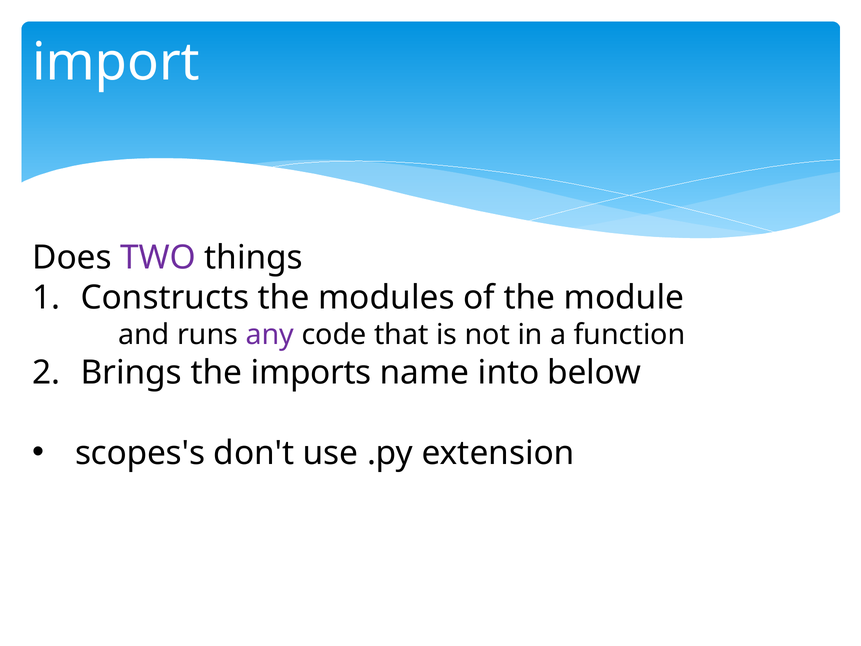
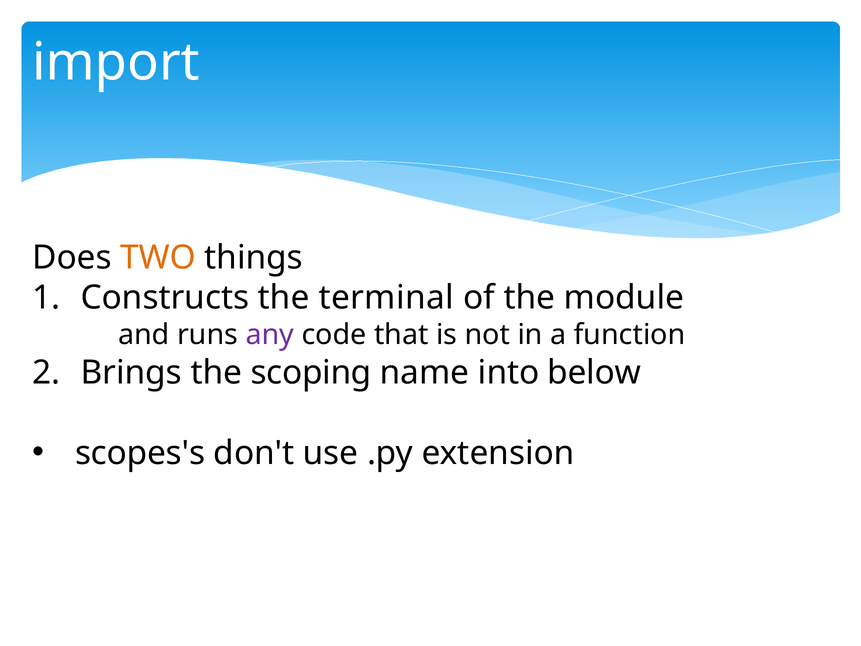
TWO colour: purple -> orange (158, 258)
modules: modules -> terminal (386, 298)
imports: imports -> scoping (311, 372)
